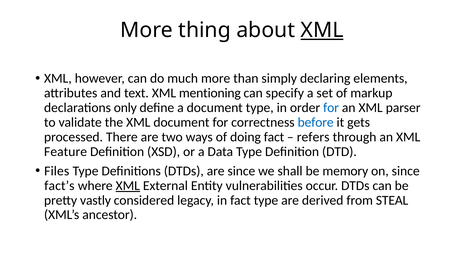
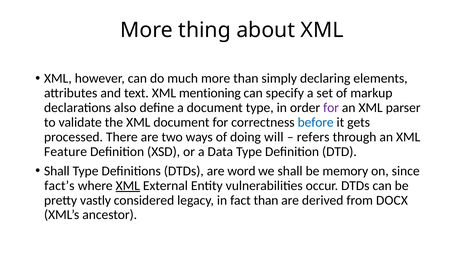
XML underline: present -> none (322, 30)
only: only -> also (125, 108)
for colour: blue -> purple (331, 108)
doing fact: fact -> will (274, 137)
Files: Files -> Shall (57, 171)
are since: since -> word (241, 171)
fact type: type -> than (266, 200)
STEAL: STEAL -> DOCX (392, 200)
